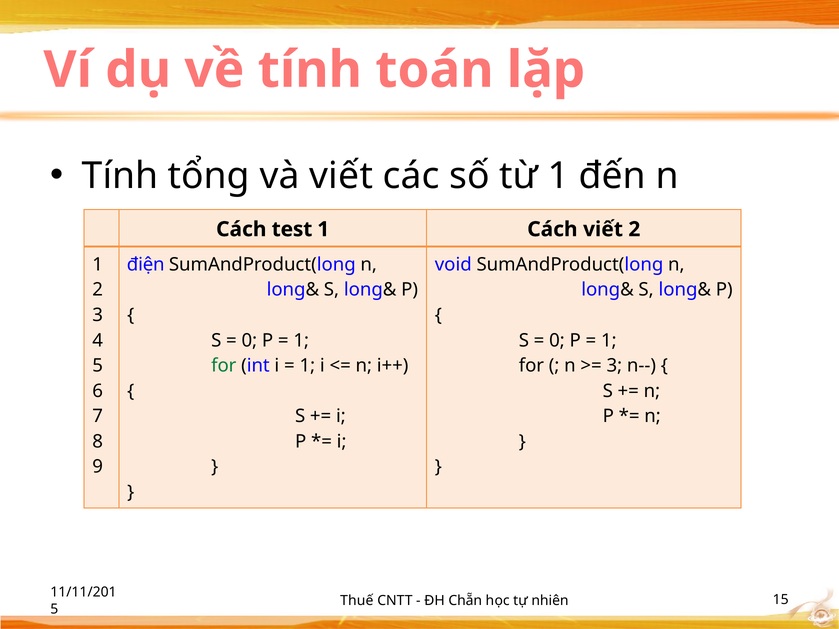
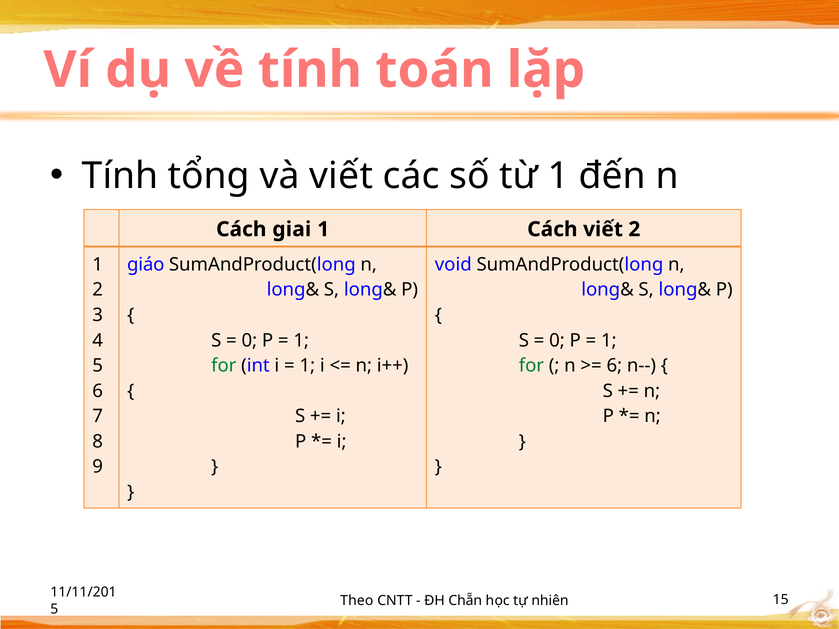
test: test -> giai (292, 229)
điện: điện -> giáo (146, 265)
for colour: black -> green (531, 366)
3: 3 -> 6 (614, 366)
Thuế: Thuế -> Theo (357, 601)
